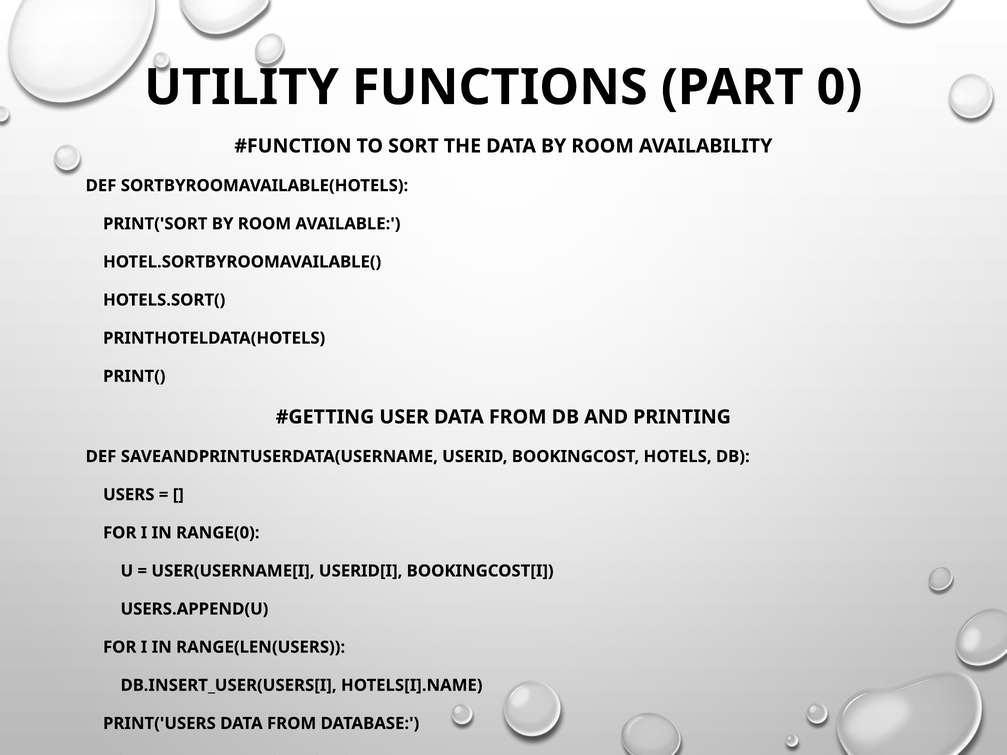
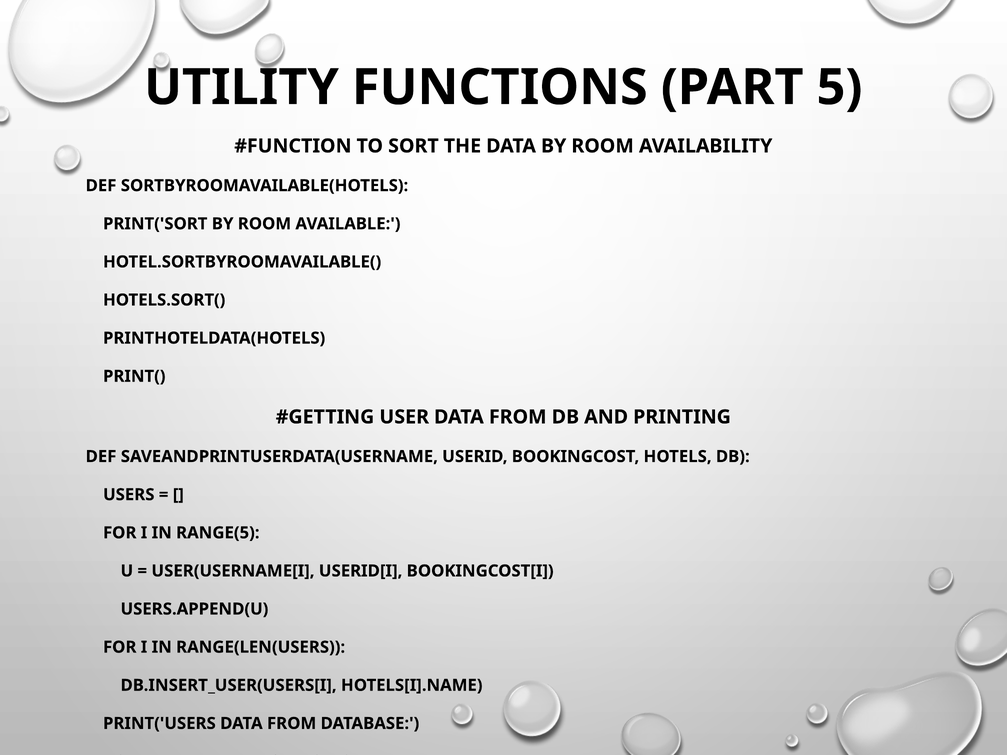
0: 0 -> 5 (840, 88)
RANGE(0: RANGE(0 -> RANGE(5 (218, 533)
